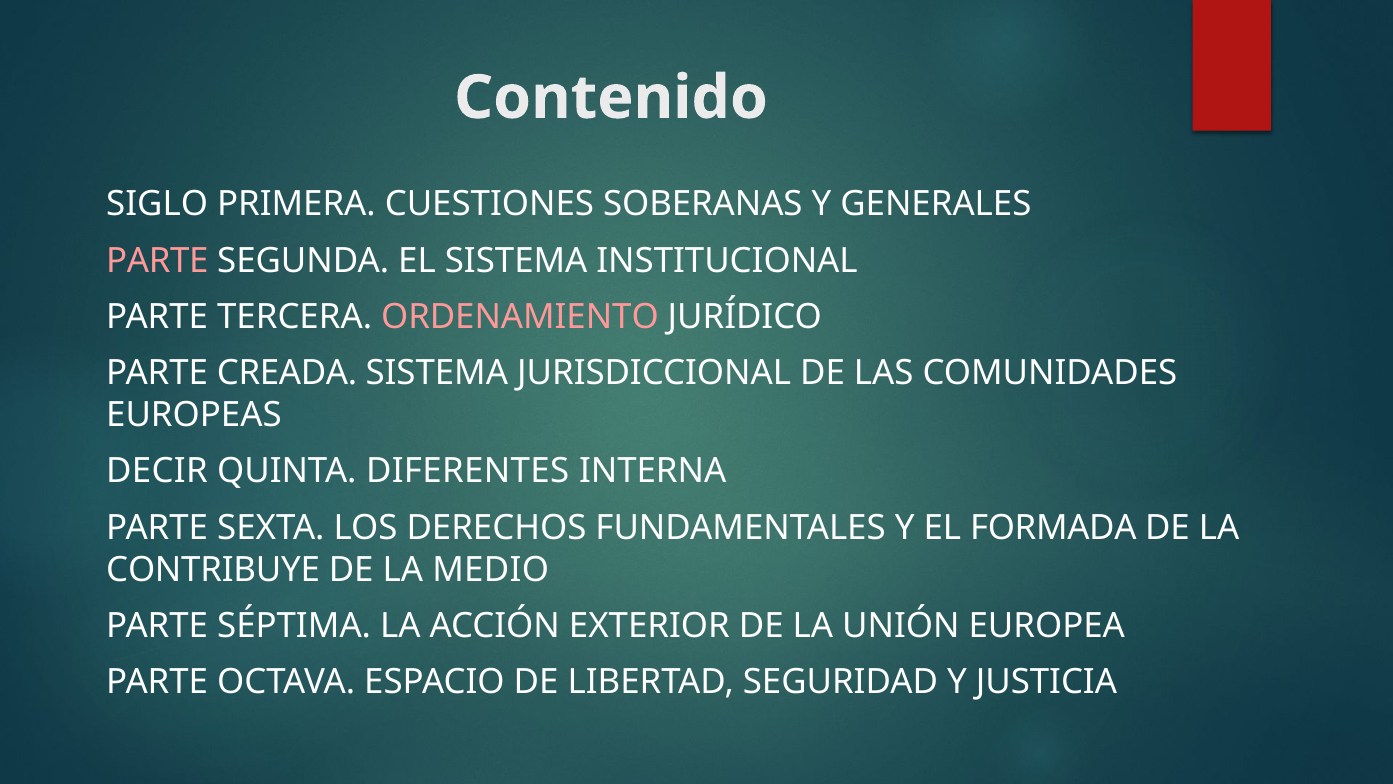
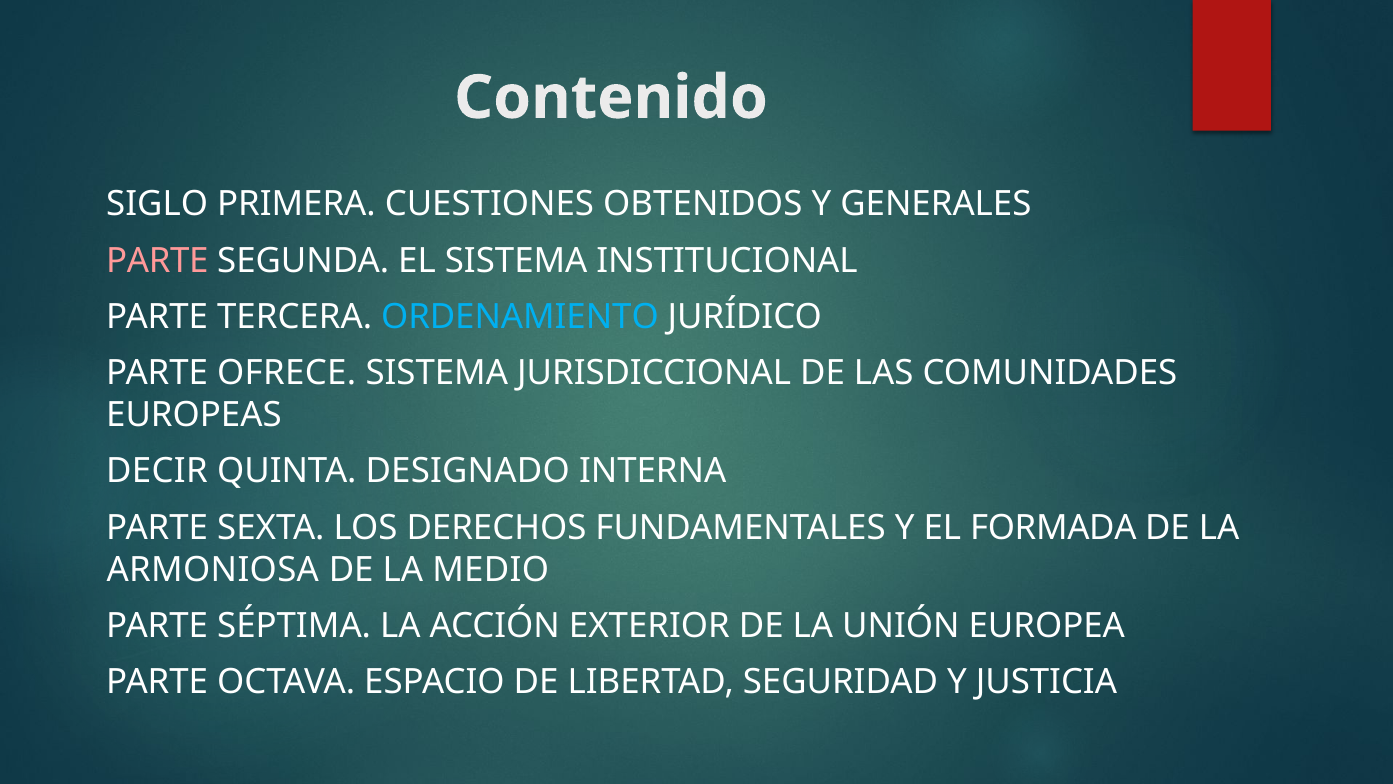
SOBERANAS: SOBERANAS -> OBTENIDOS (703, 204)
ORDENAMIENTO colour: pink -> light blue (520, 317)
CREADA: CREADA -> OFRECE (287, 373)
DIFERENTES: DIFERENTES -> DESIGNADO (468, 471)
CONTRIBUYE: CONTRIBUYE -> ARMONIOSA (213, 569)
